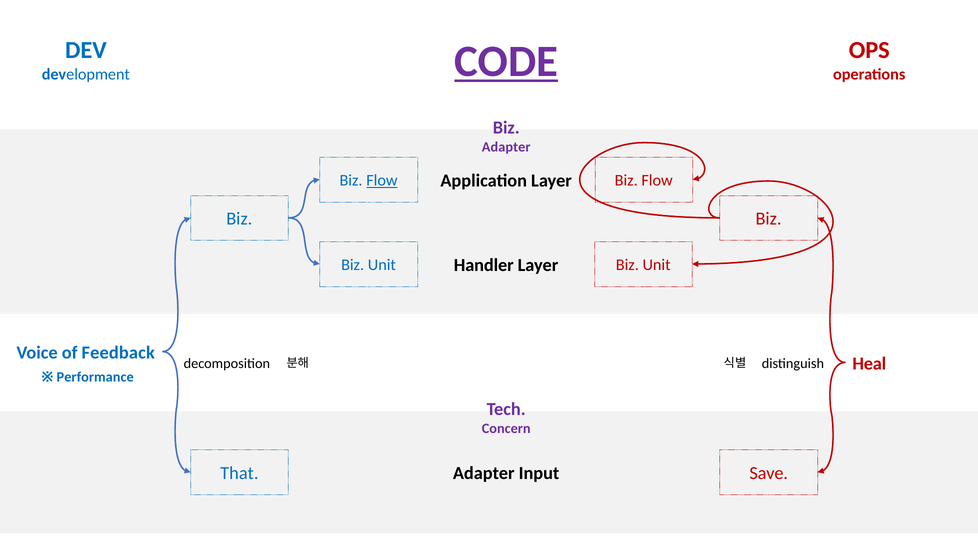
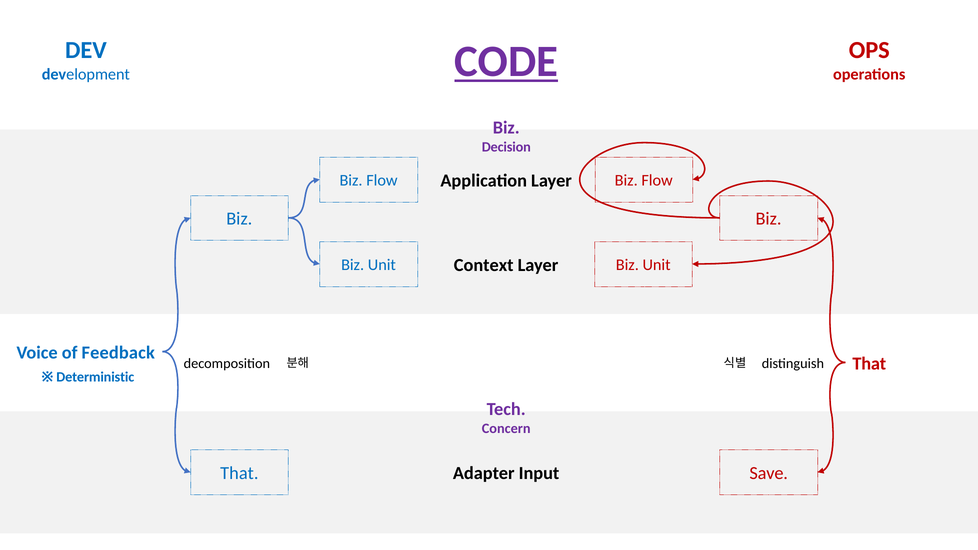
Adapter: Adapter -> Decision (506, 147)
Flow underline: present -> none (382, 180)
Handler: Handler -> Context (484, 265)
Heal: Heal -> That (869, 364)
Performance: Performance -> Deterministic (95, 377)
